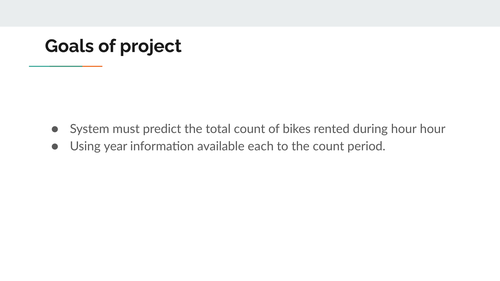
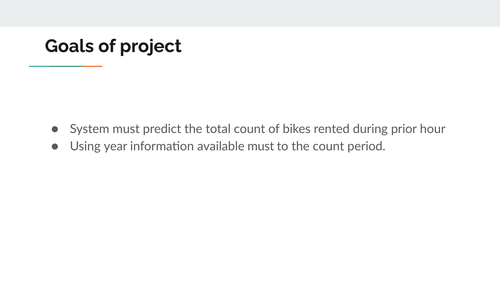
during hour: hour -> prior (404, 129)
available each: each -> must (261, 147)
